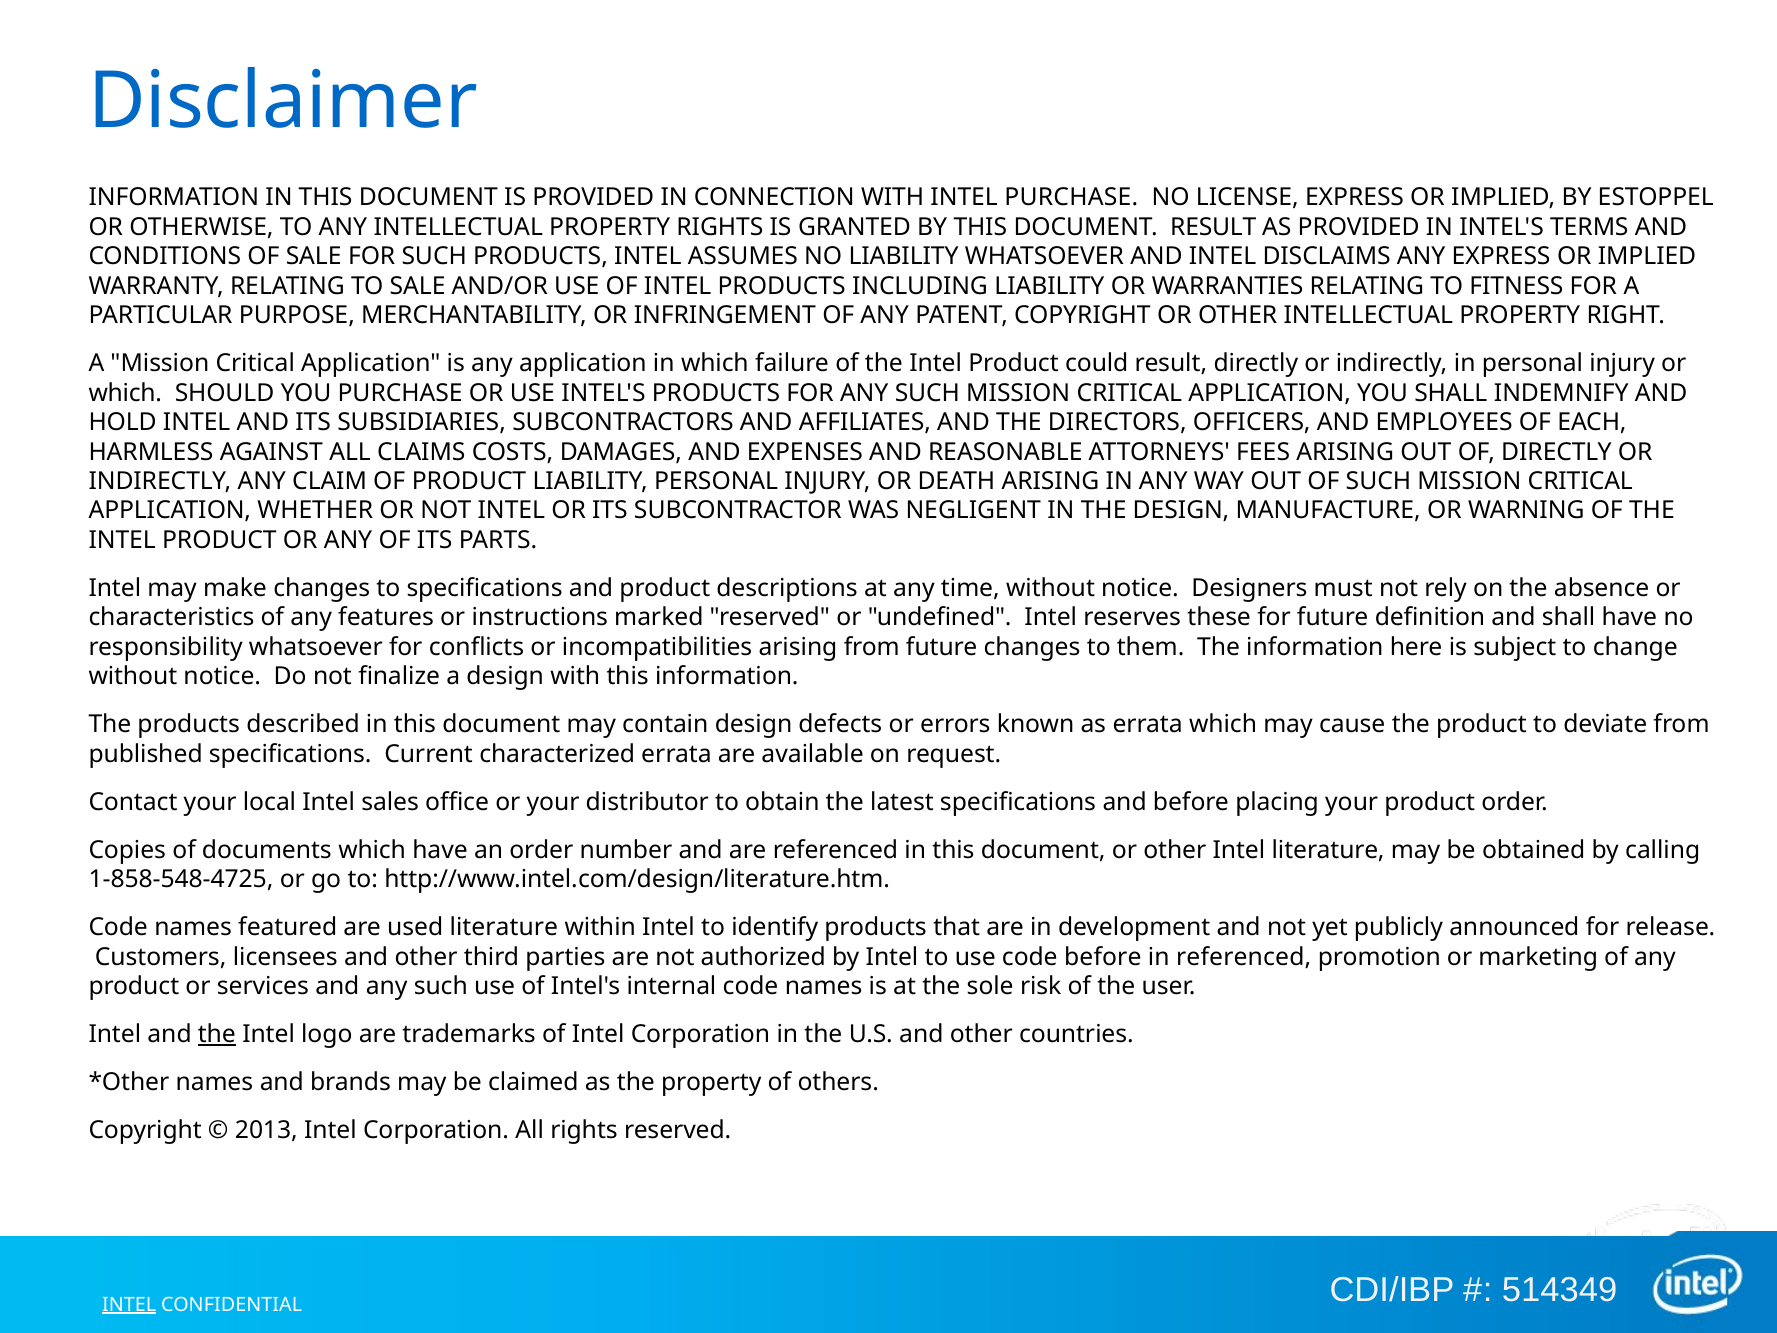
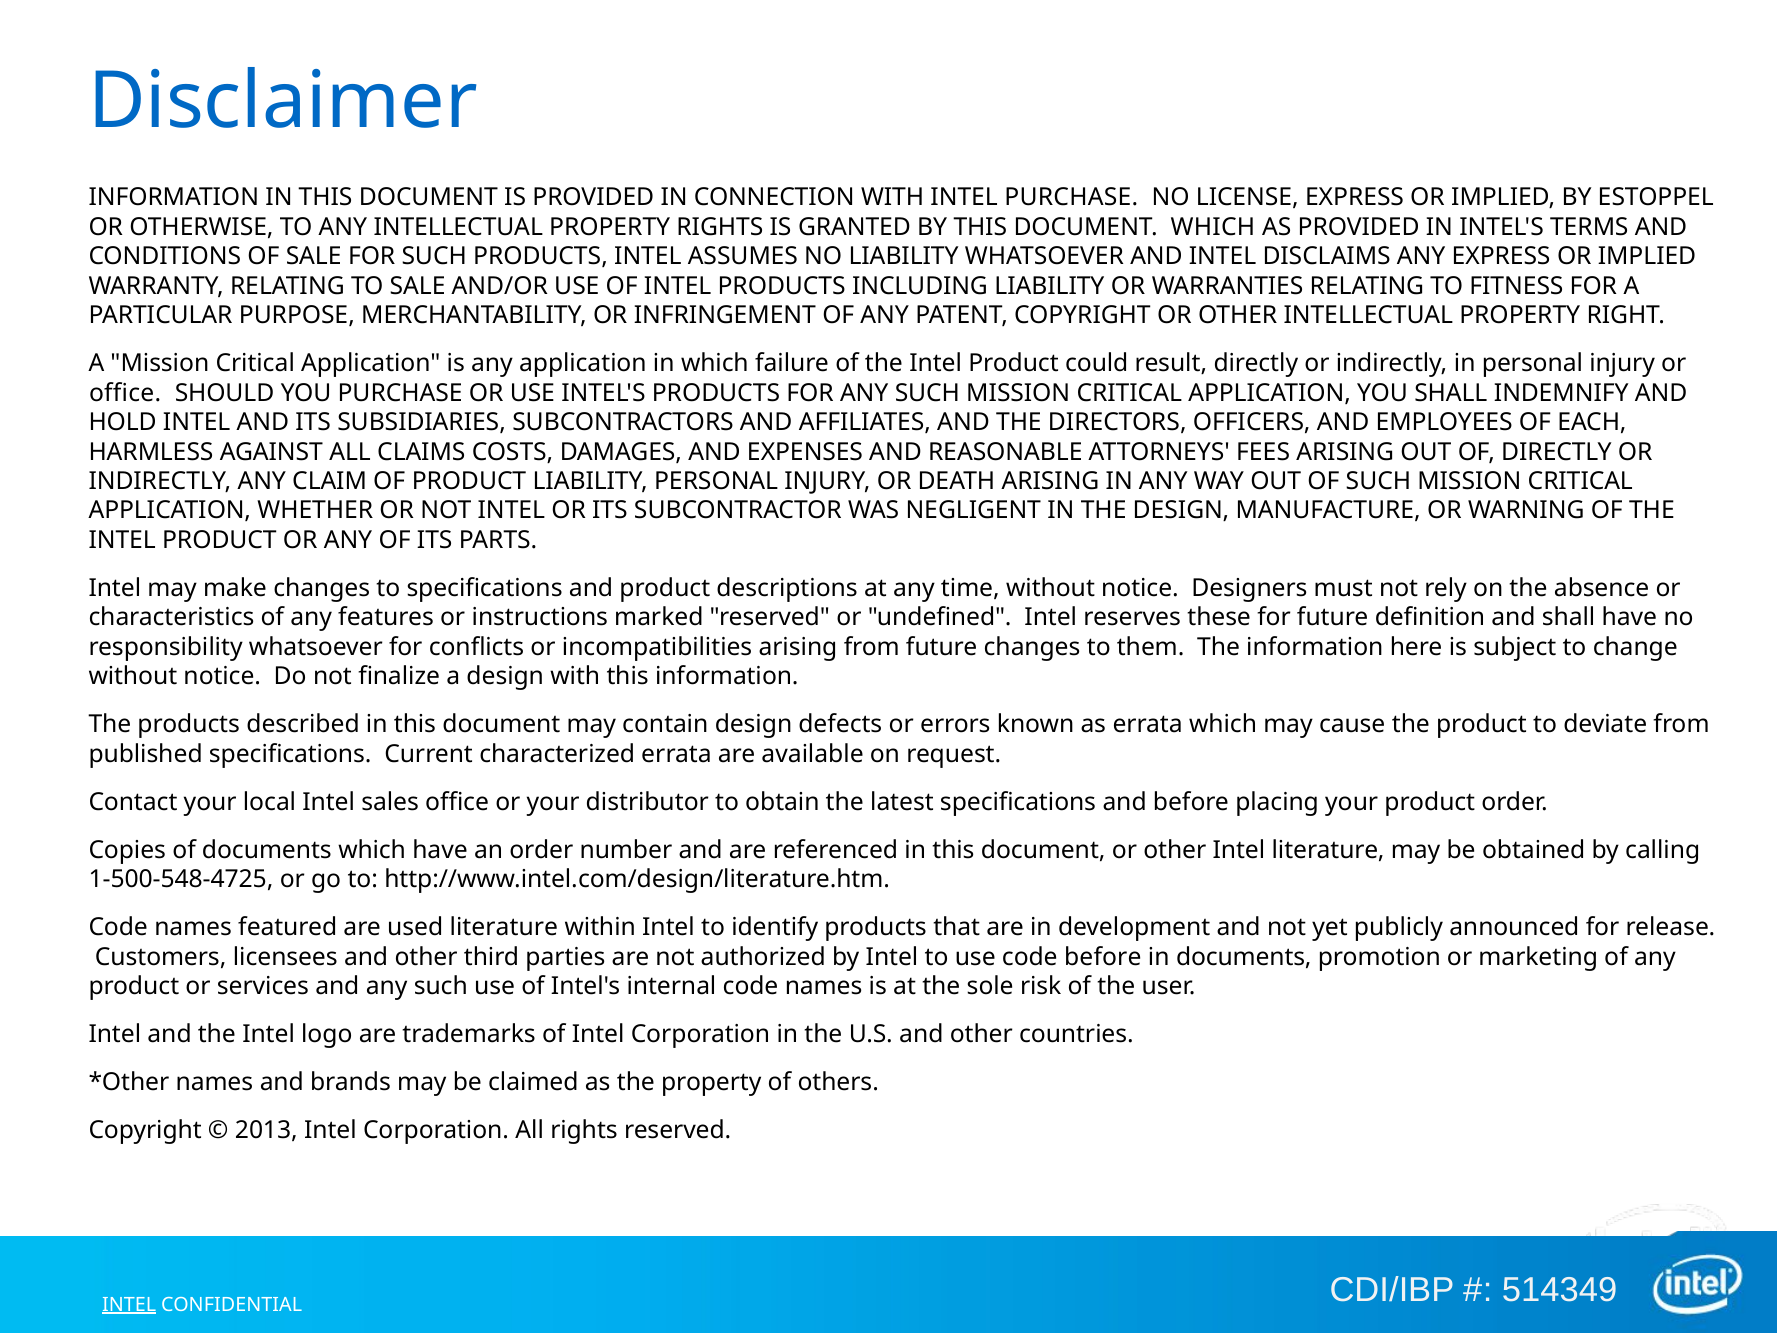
DOCUMENT RESULT: RESULT -> WHICH (1213, 227)
which: which -> office (125, 393)
1-858-548-4725: 1-858-548-4725 -> 1-500-548-4725 (181, 879)
in referenced: referenced -> documents (1244, 957)
the underline: present -> none (217, 1034)
